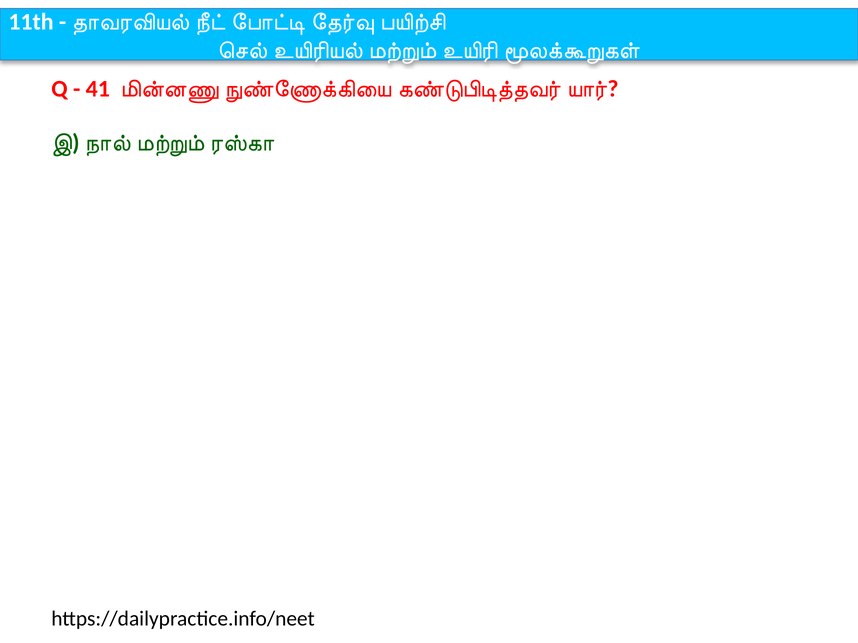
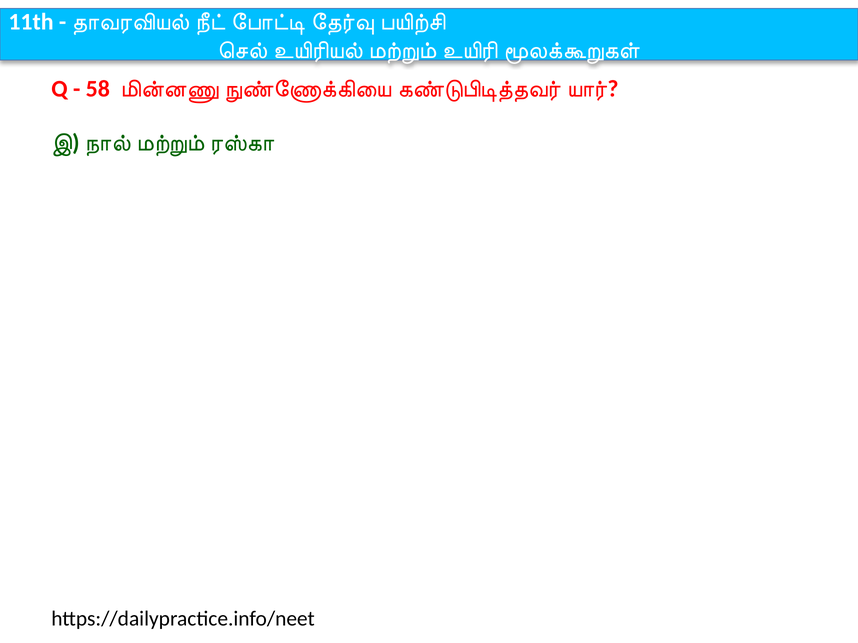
41: 41 -> 58 (98, 89)
